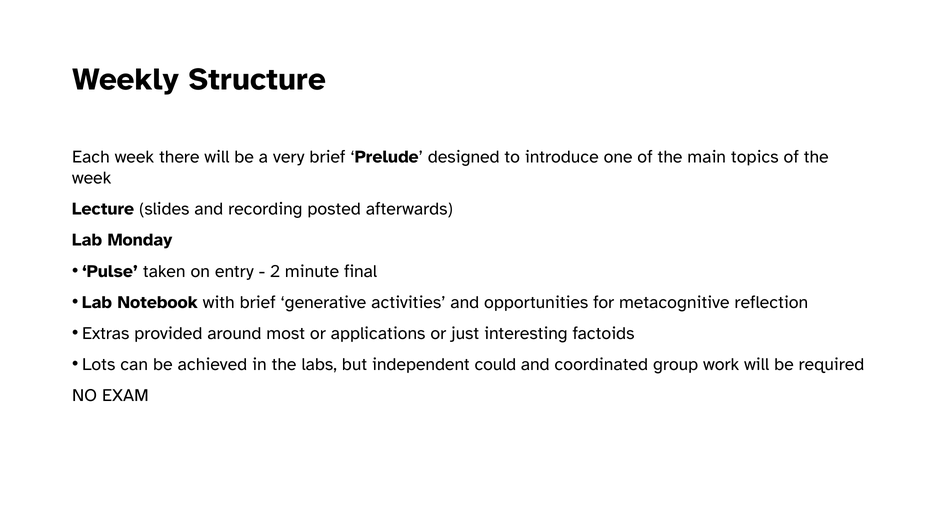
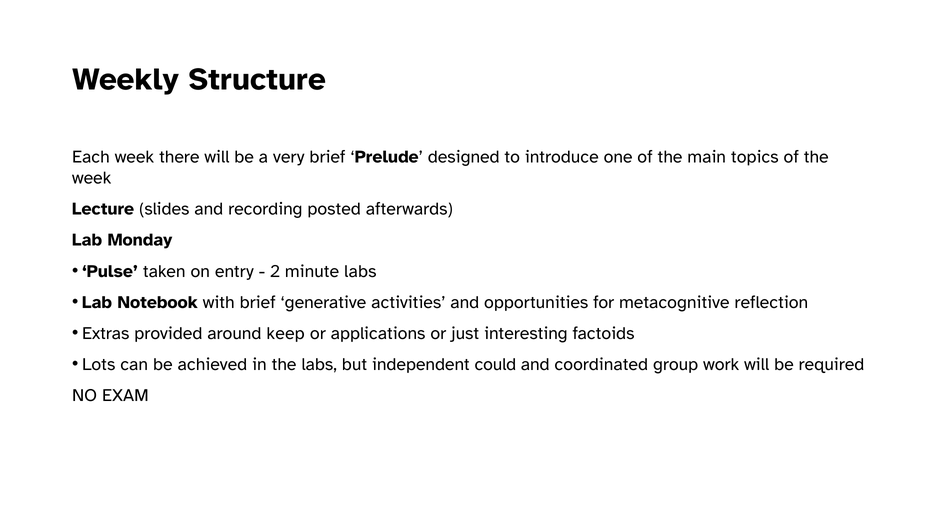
minute final: final -> labs (360, 272)
most: most -> keep (286, 334)
